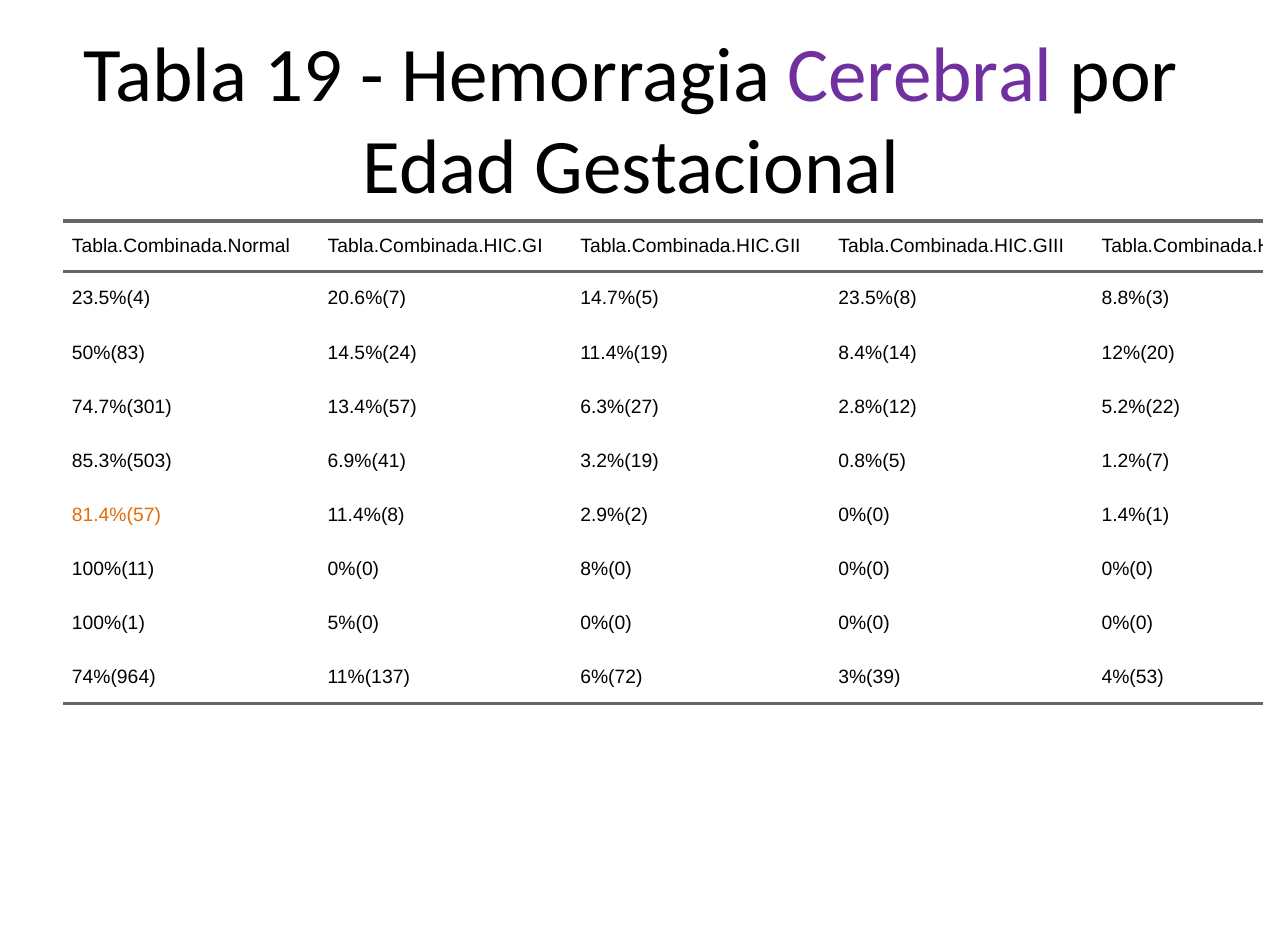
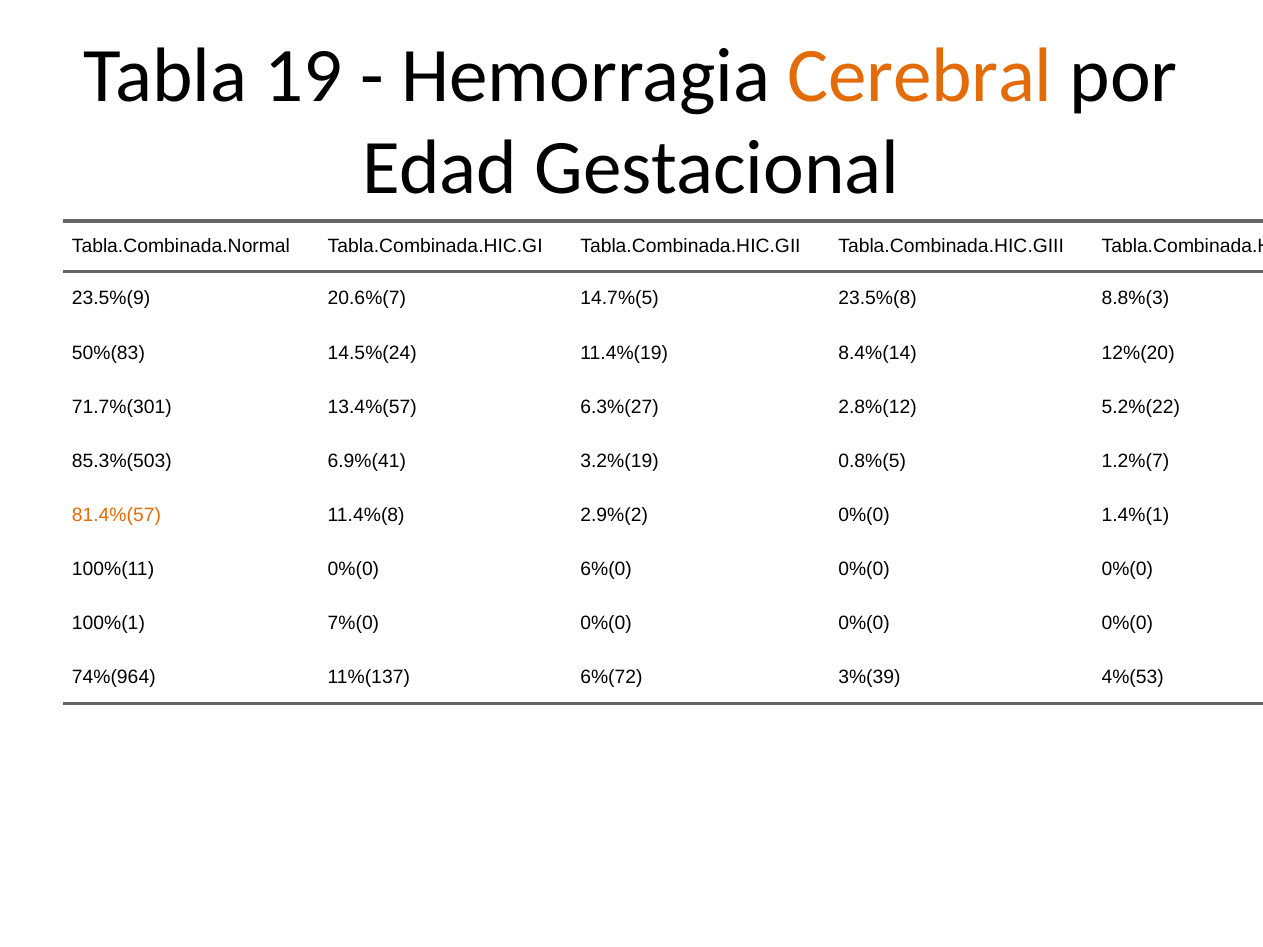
Cerebral colour: purple -> orange (920, 76)
23.5%(4: 23.5%(4 -> 23.5%(9 (111, 299)
74.7%(301: 74.7%(301 -> 71.7%(301 (122, 407)
8%(0: 8%(0 -> 6%(0 (606, 569)
5%(0: 5%(0 -> 7%(0 (353, 623)
